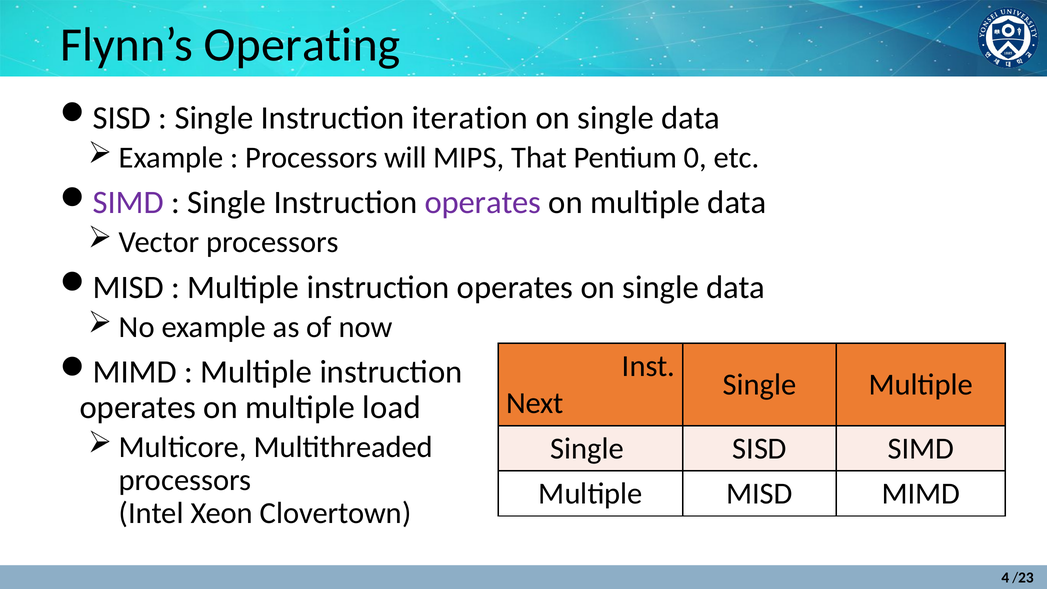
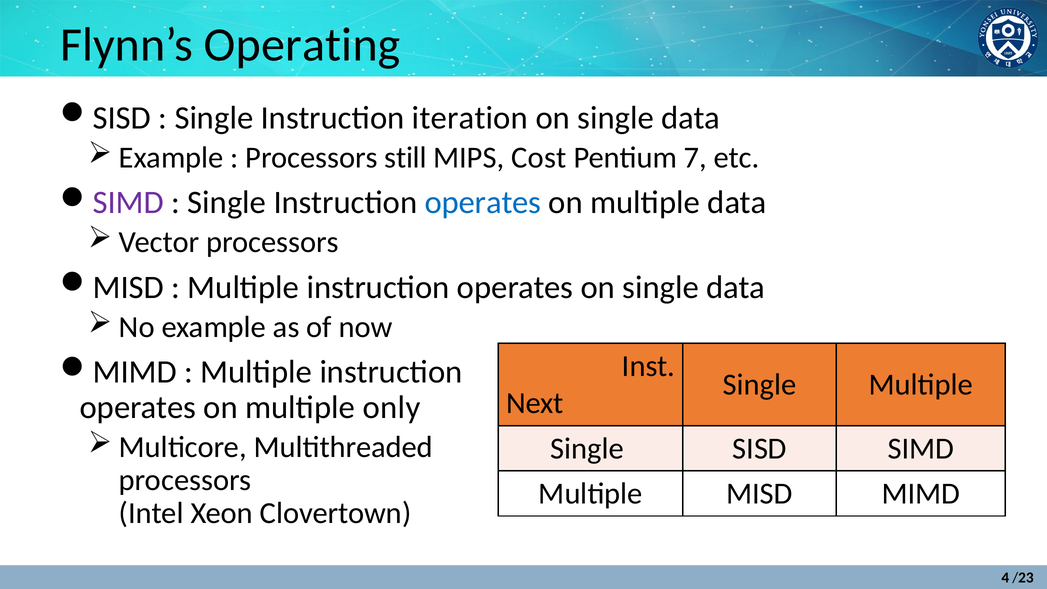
will: will -> still (405, 158)
That: That -> Cost (539, 158)
0: 0 -> 7 (695, 158)
operates colour: purple -> blue (483, 203)
load: load -> only (392, 407)
